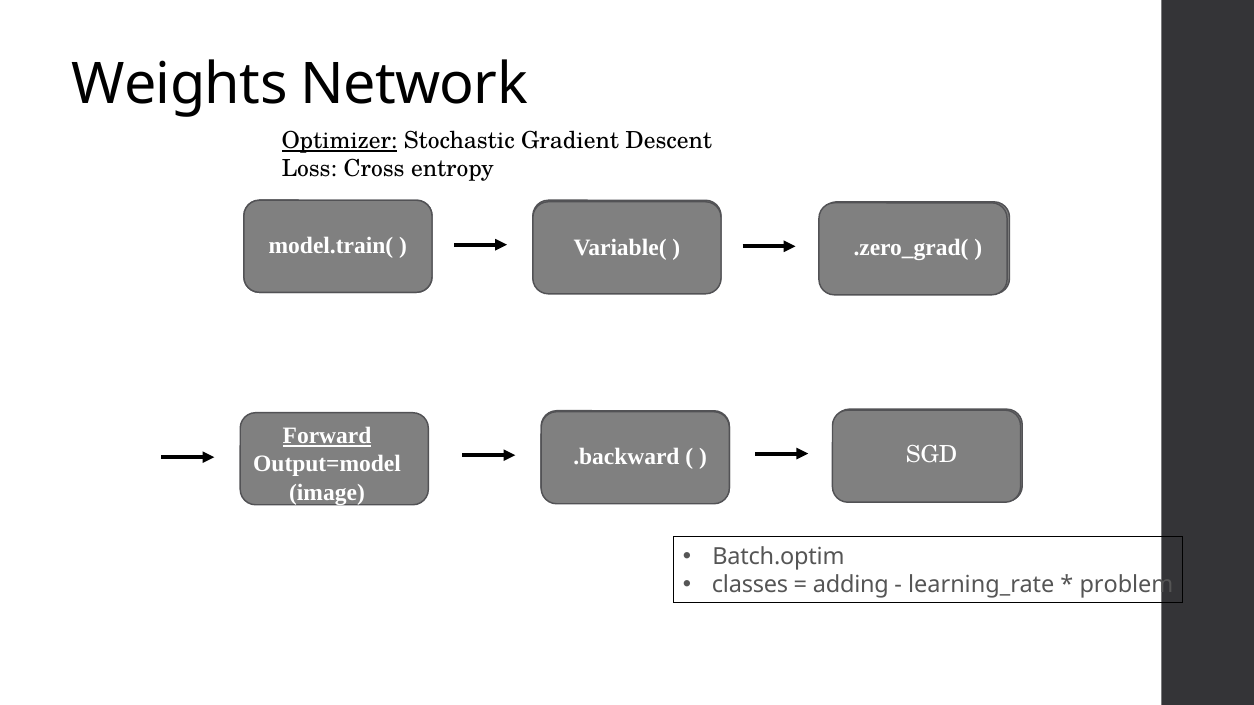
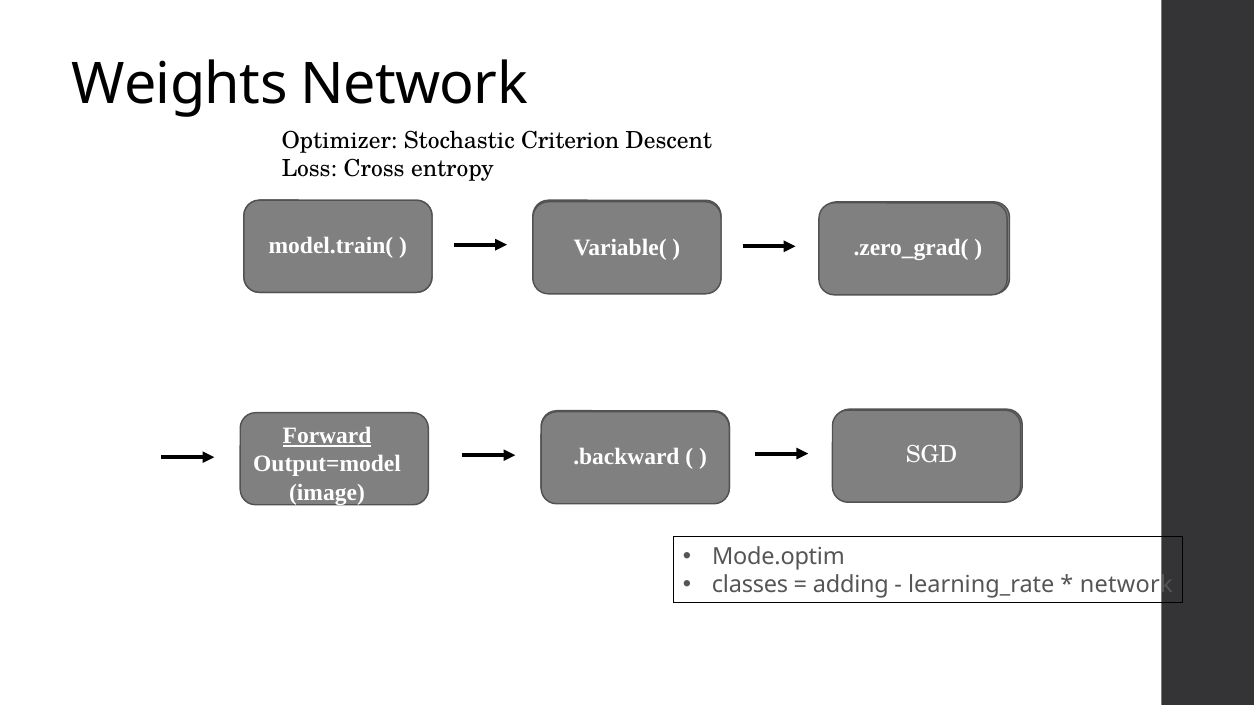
Optimizer underline: present -> none (340, 141)
Stochastic Gradient: Gradient -> Criterion (570, 141)
Batch.optim: Batch.optim -> Mode.optim (778, 557)
problem: problem -> network (1126, 585)
